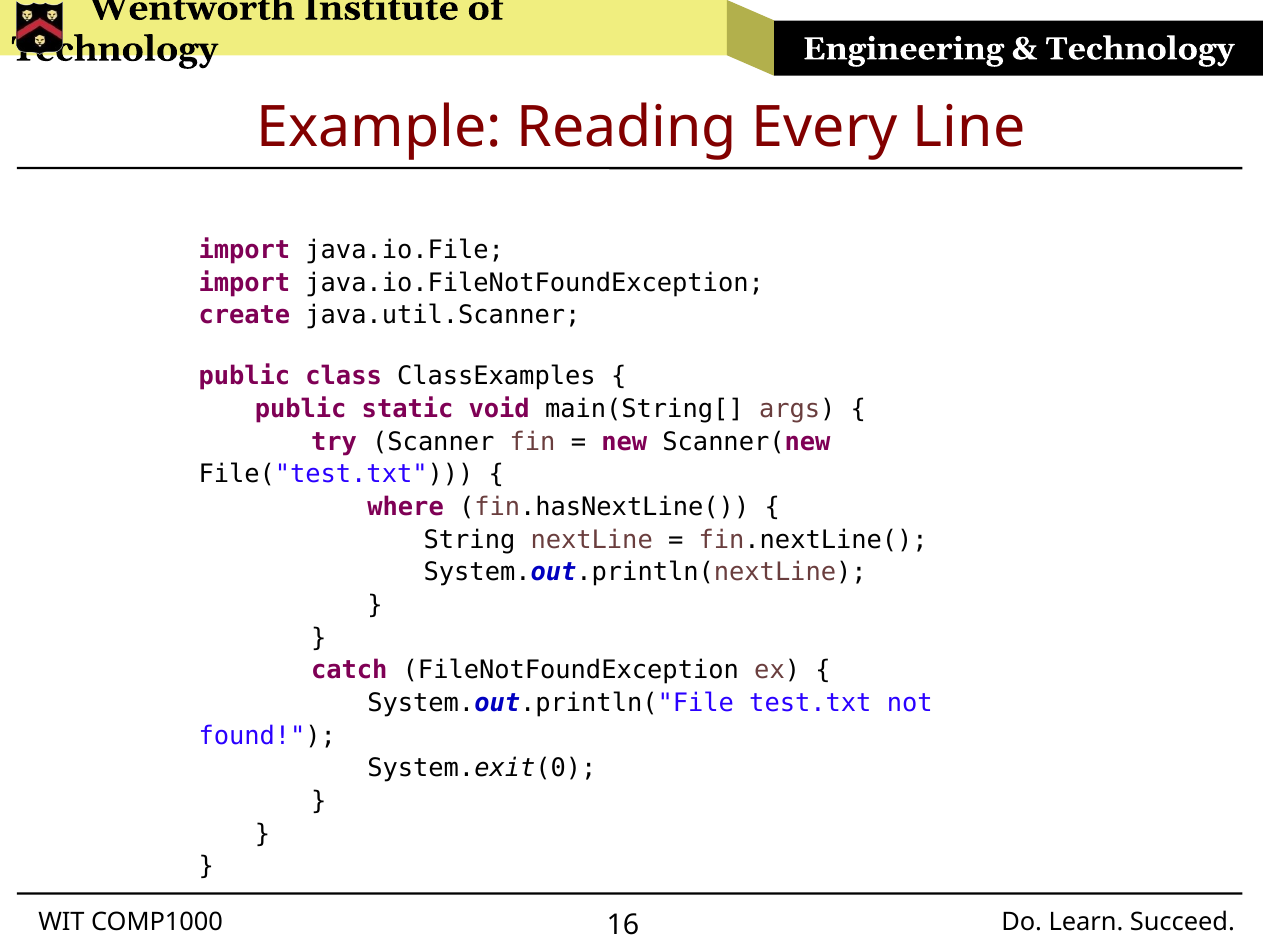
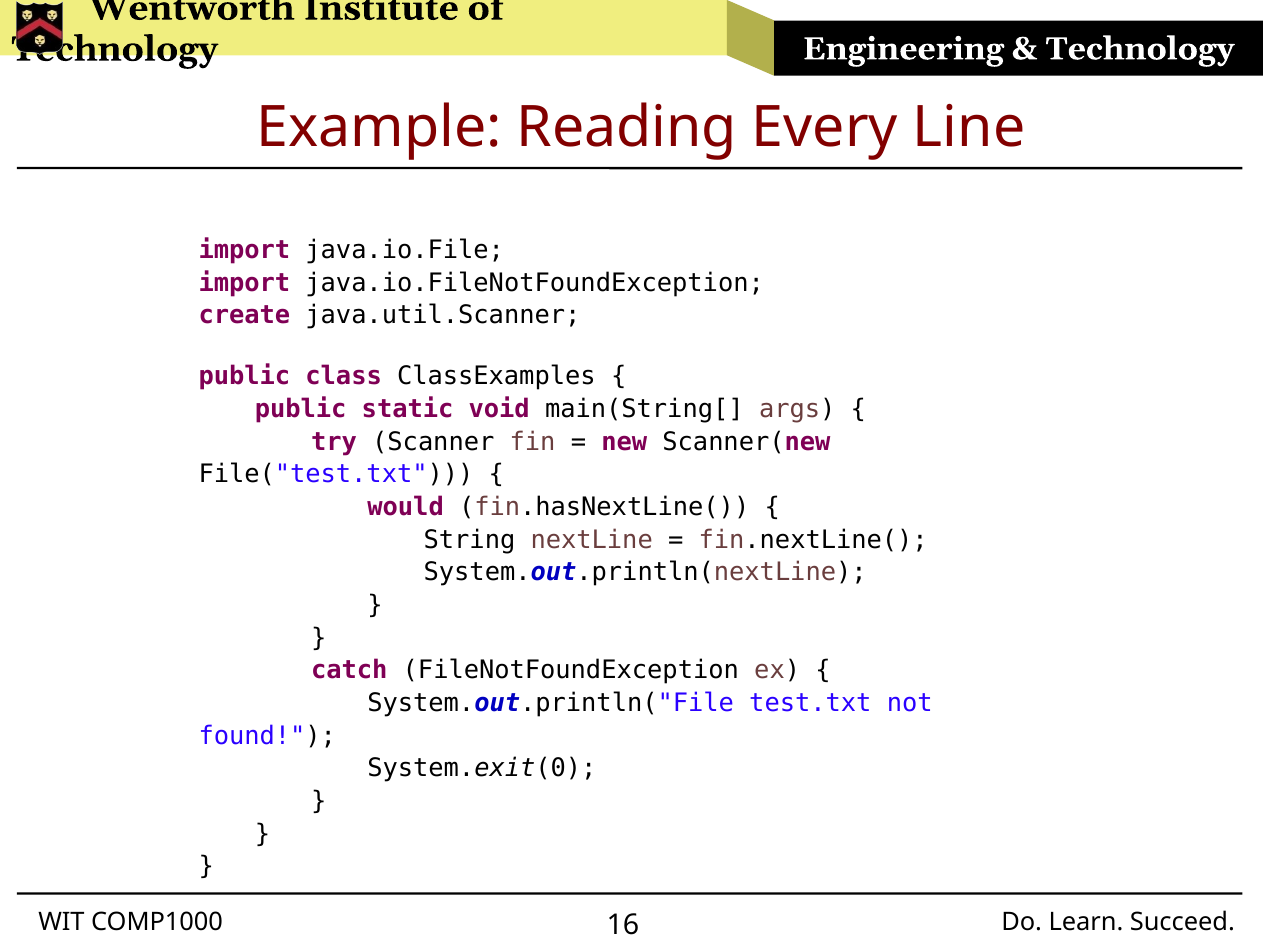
where: where -> would (406, 507)
